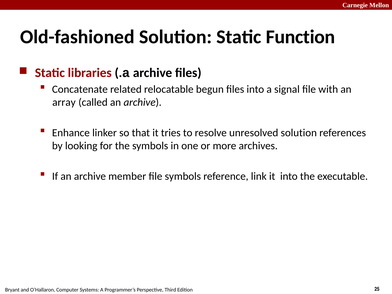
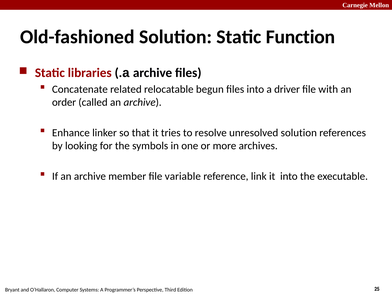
signal: signal -> driver (287, 89)
array: array -> order (64, 102)
file symbols: symbols -> variable (183, 176)
